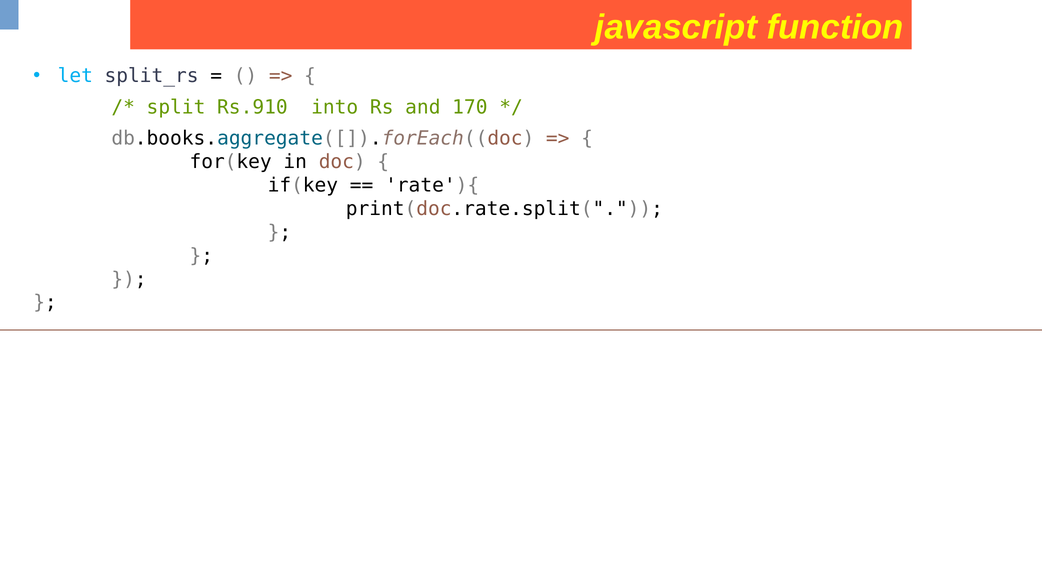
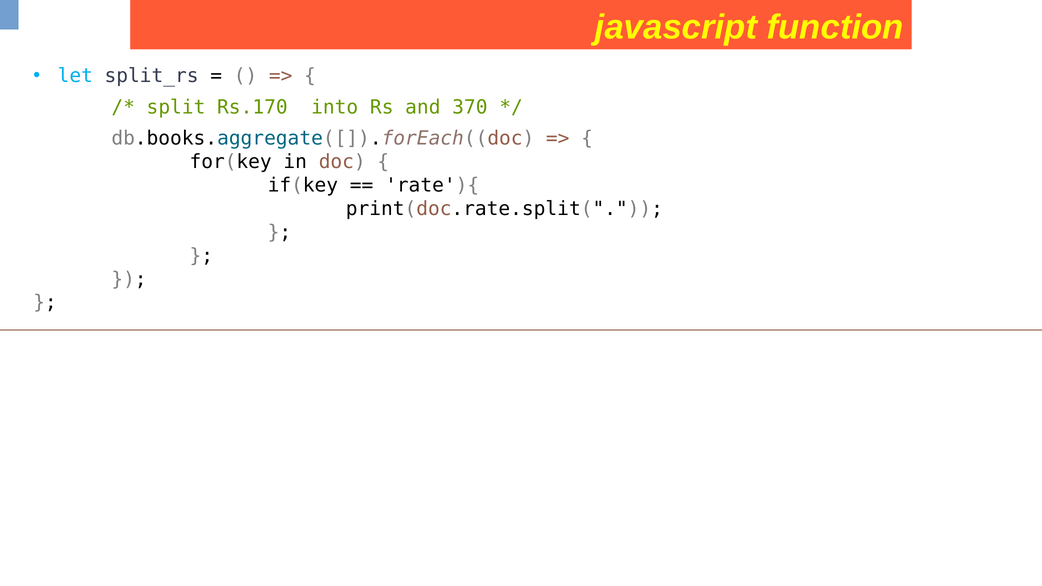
Rs.910: Rs.910 -> Rs.170 (252, 107)
170: 170 -> 370 (470, 107)
